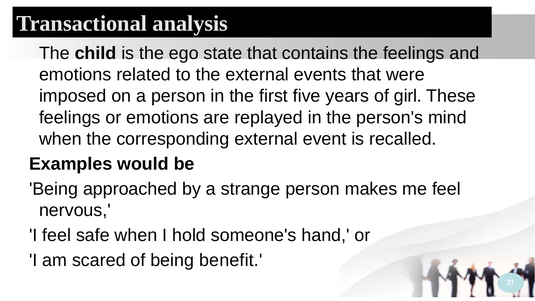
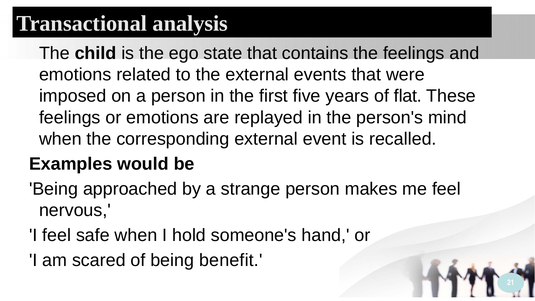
girl: girl -> flat (408, 96)
